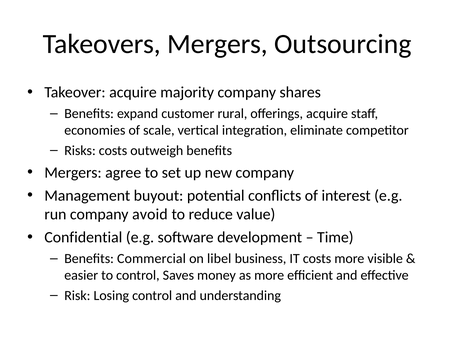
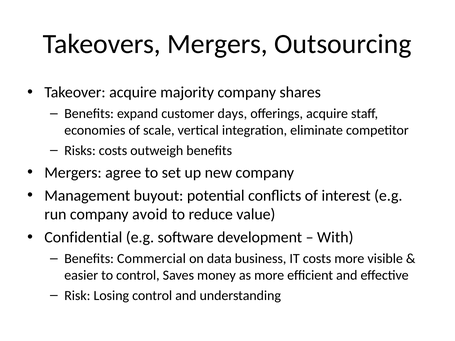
rural: rural -> days (232, 114)
Time: Time -> With (335, 238)
libel: libel -> data (219, 259)
